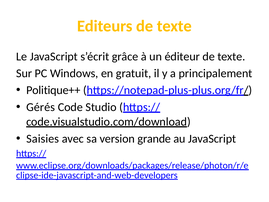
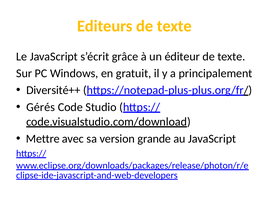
Politique++: Politique++ -> Diversité++ (53, 90)
Saisies: Saisies -> Mettre (43, 139)
